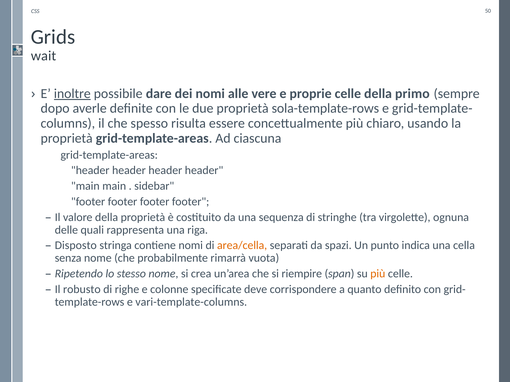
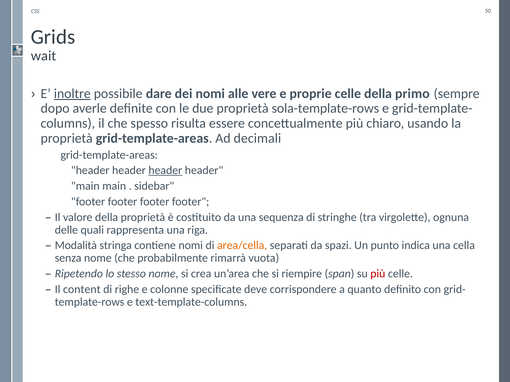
ciascuna: ciascuna -> decimali (257, 138)
header underline: none -> present (165, 171)
Disposto: Disposto -> Modalità (76, 246)
più colour: orange -> red (378, 274)
robusto: robusto -> content (82, 290)
vari-template-columns: vari-template-columns -> text-template-columns (191, 302)
